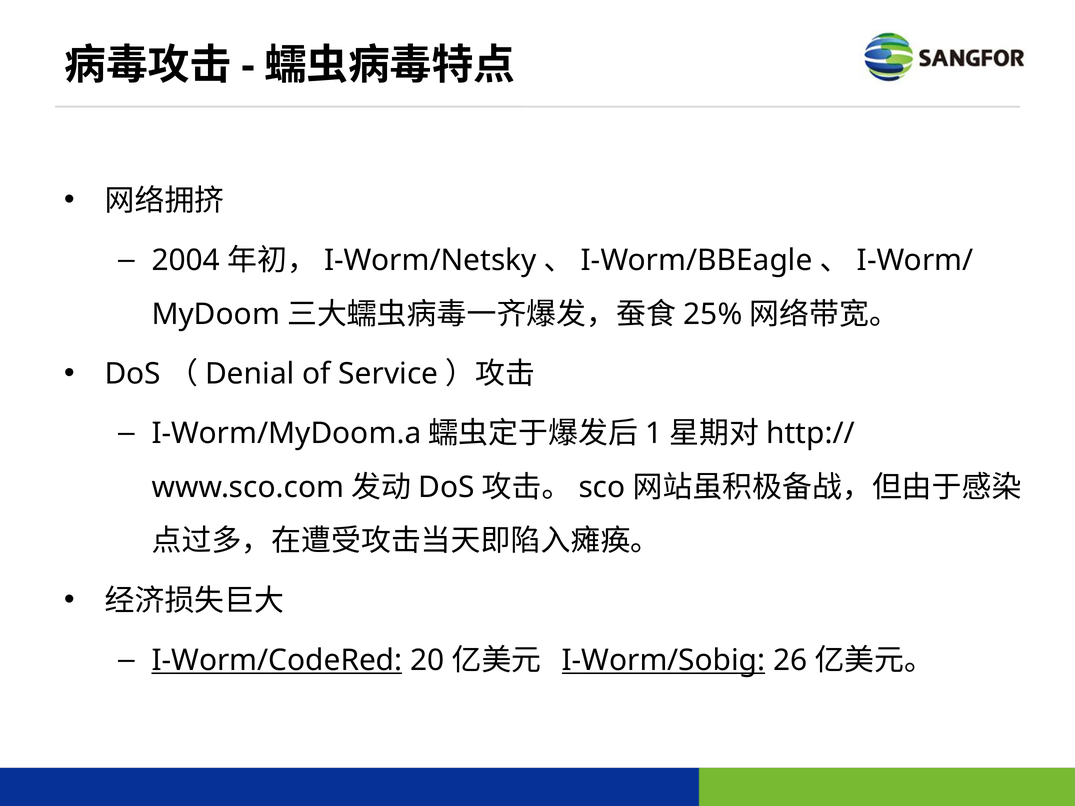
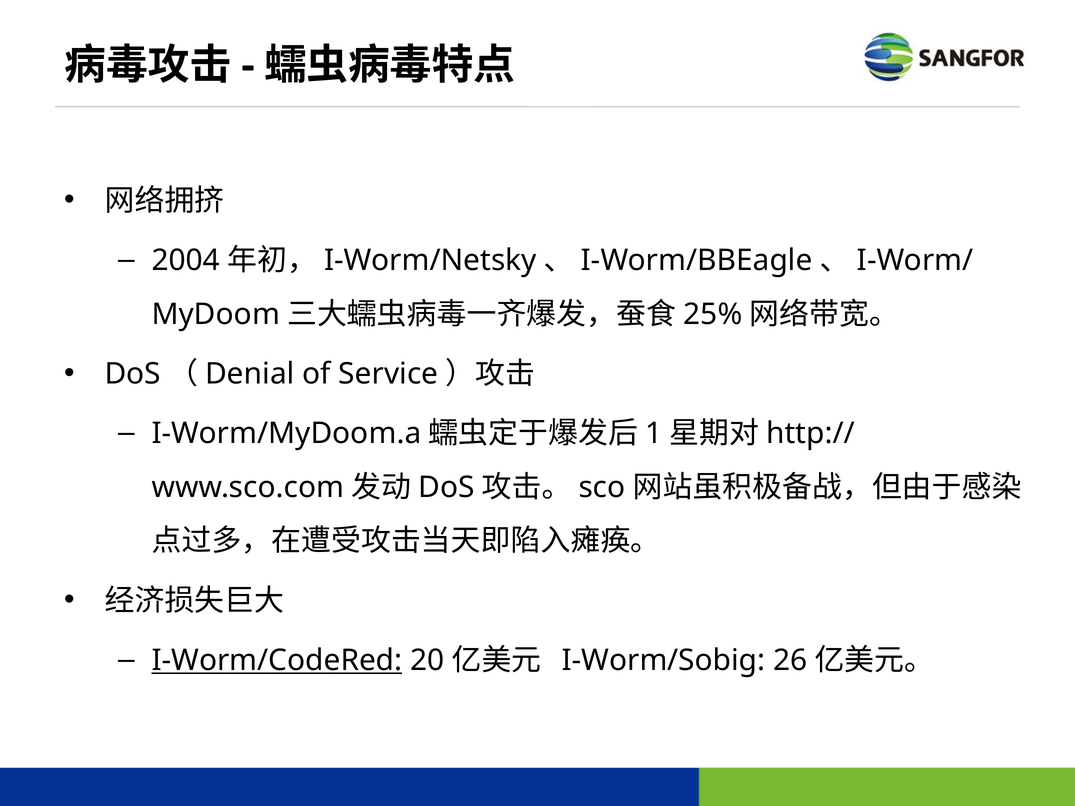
I-Worm/Sobig underline: present -> none (663, 661)
